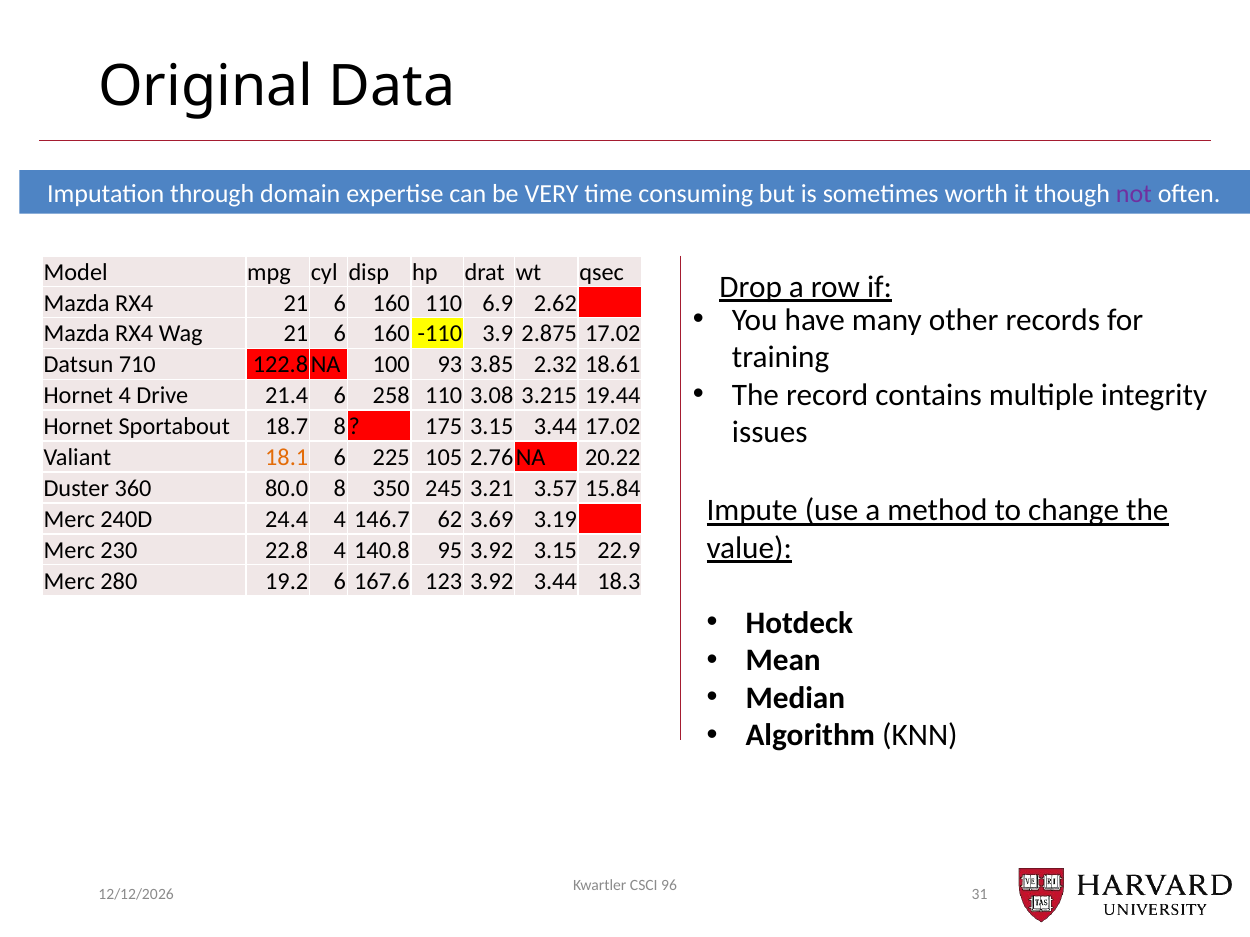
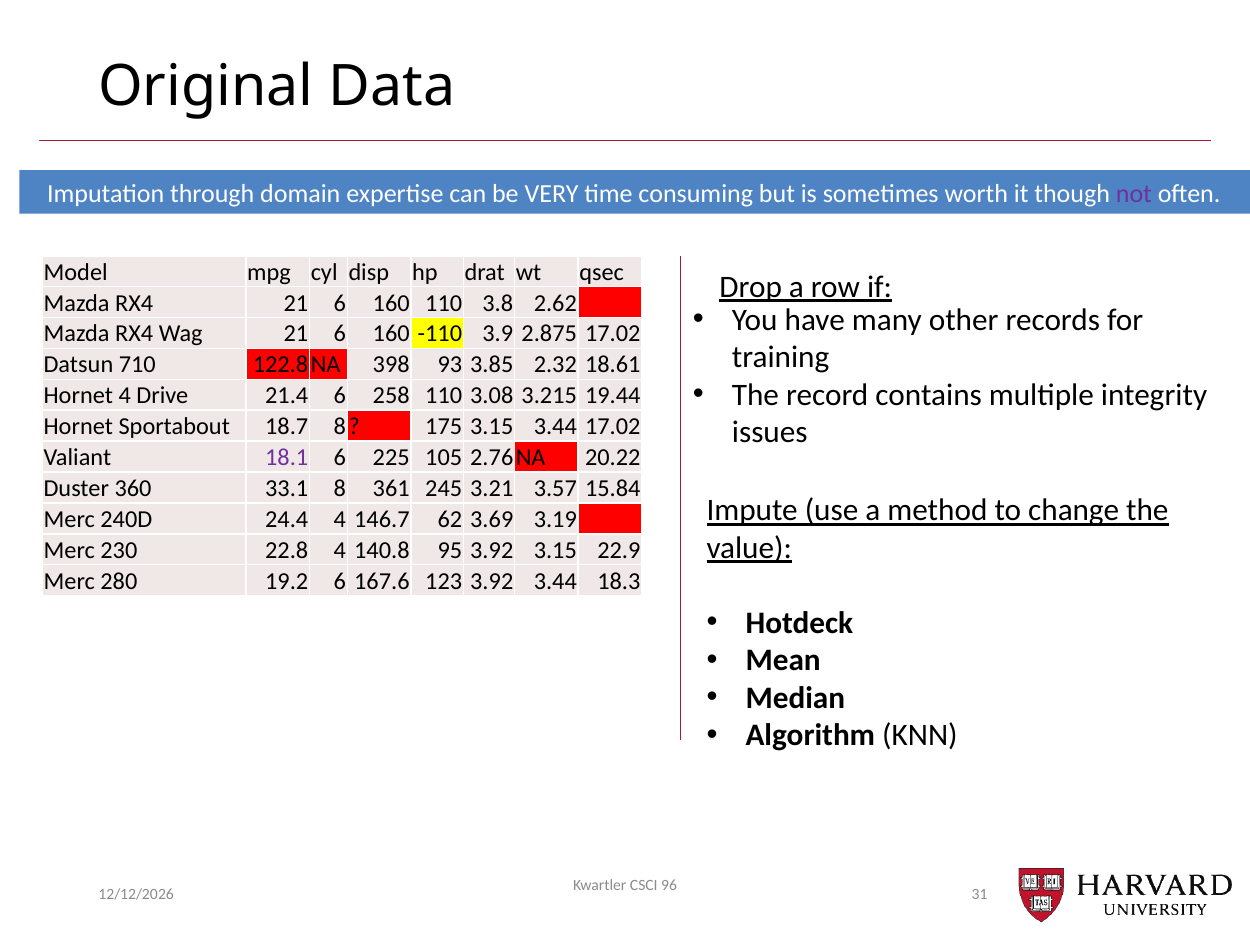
6.9: 6.9 -> 3.8 (498, 303)
100: 100 -> 398 (391, 365)
18.1 colour: orange -> purple (287, 458)
80.0: 80.0 -> 33.1 (287, 489)
350: 350 -> 361 (391, 489)
